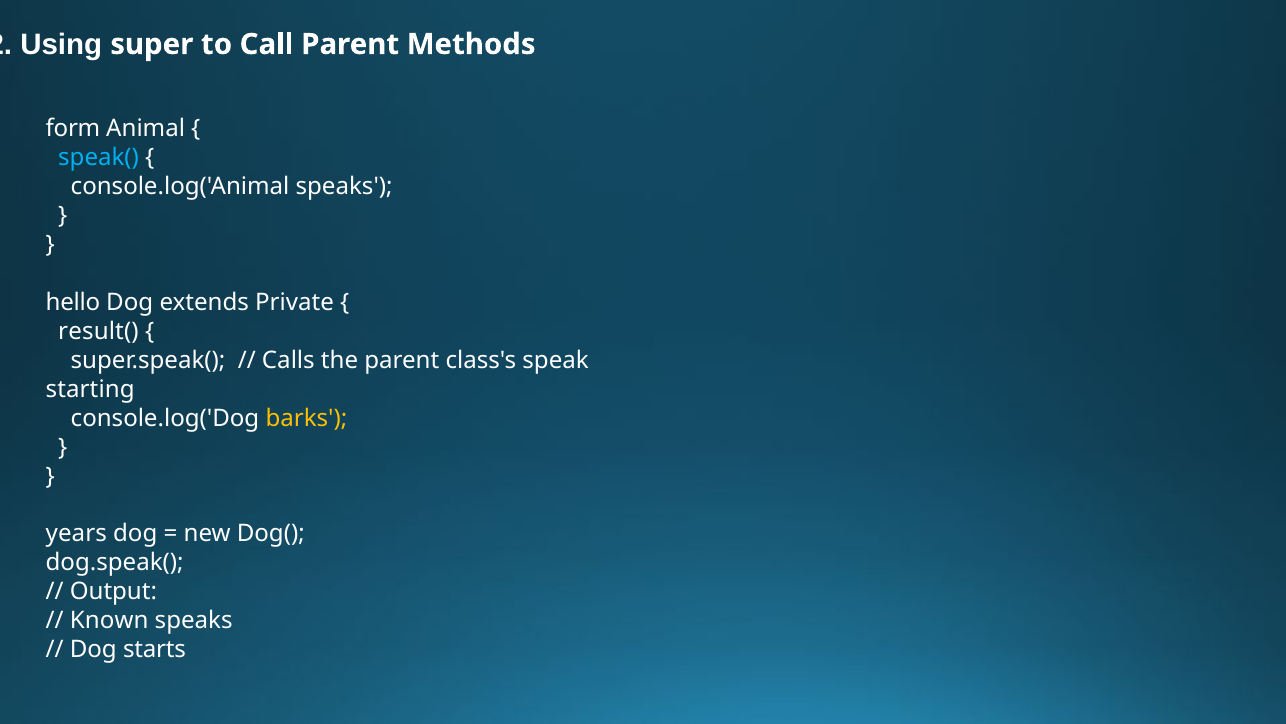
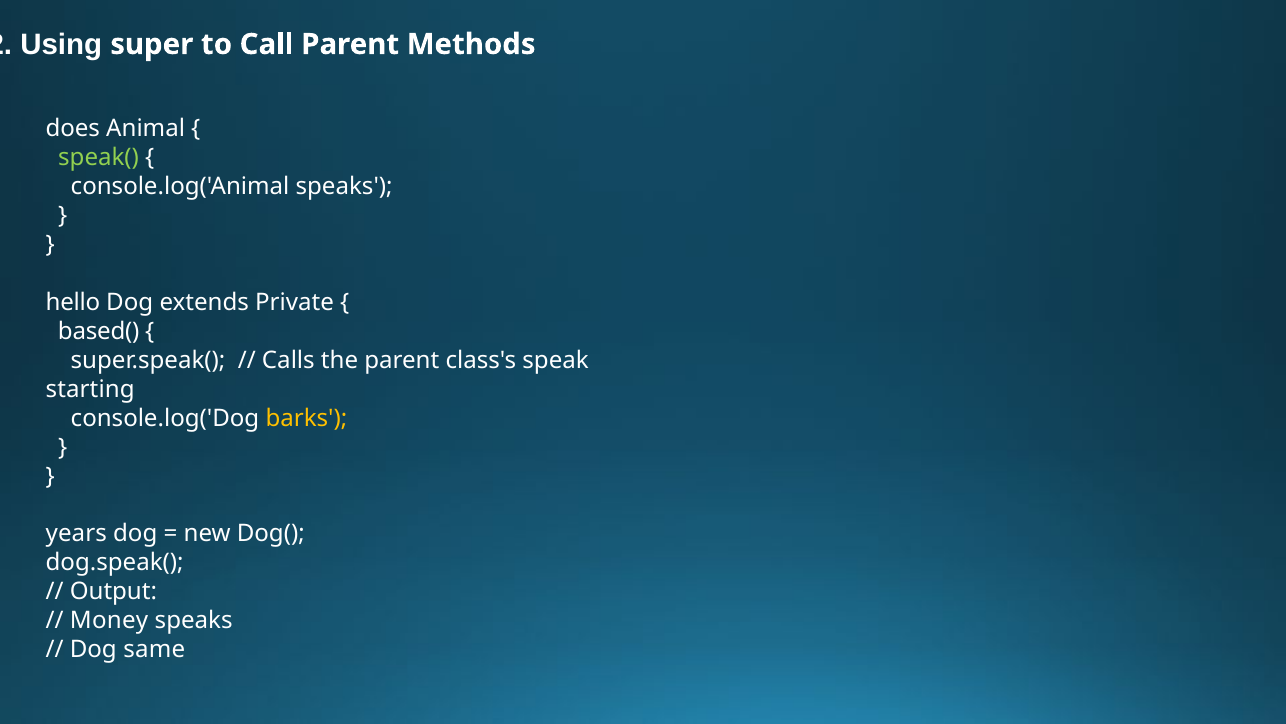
form: form -> does (73, 128)
speak( colour: light blue -> light green (99, 157)
result(: result( -> based( (99, 331)
Known: Known -> Money (109, 620)
starts: starts -> same (154, 649)
